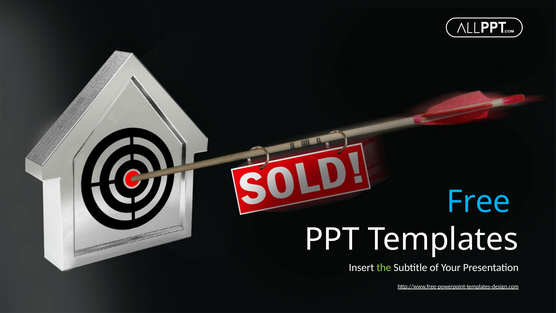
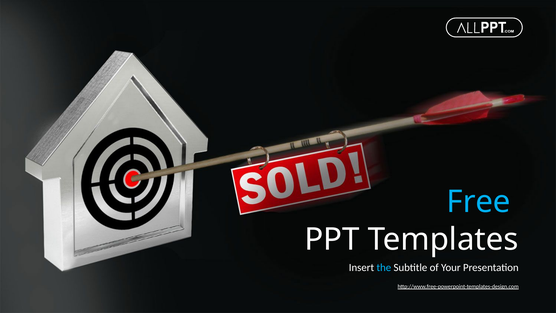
the colour: light green -> light blue (384, 268)
